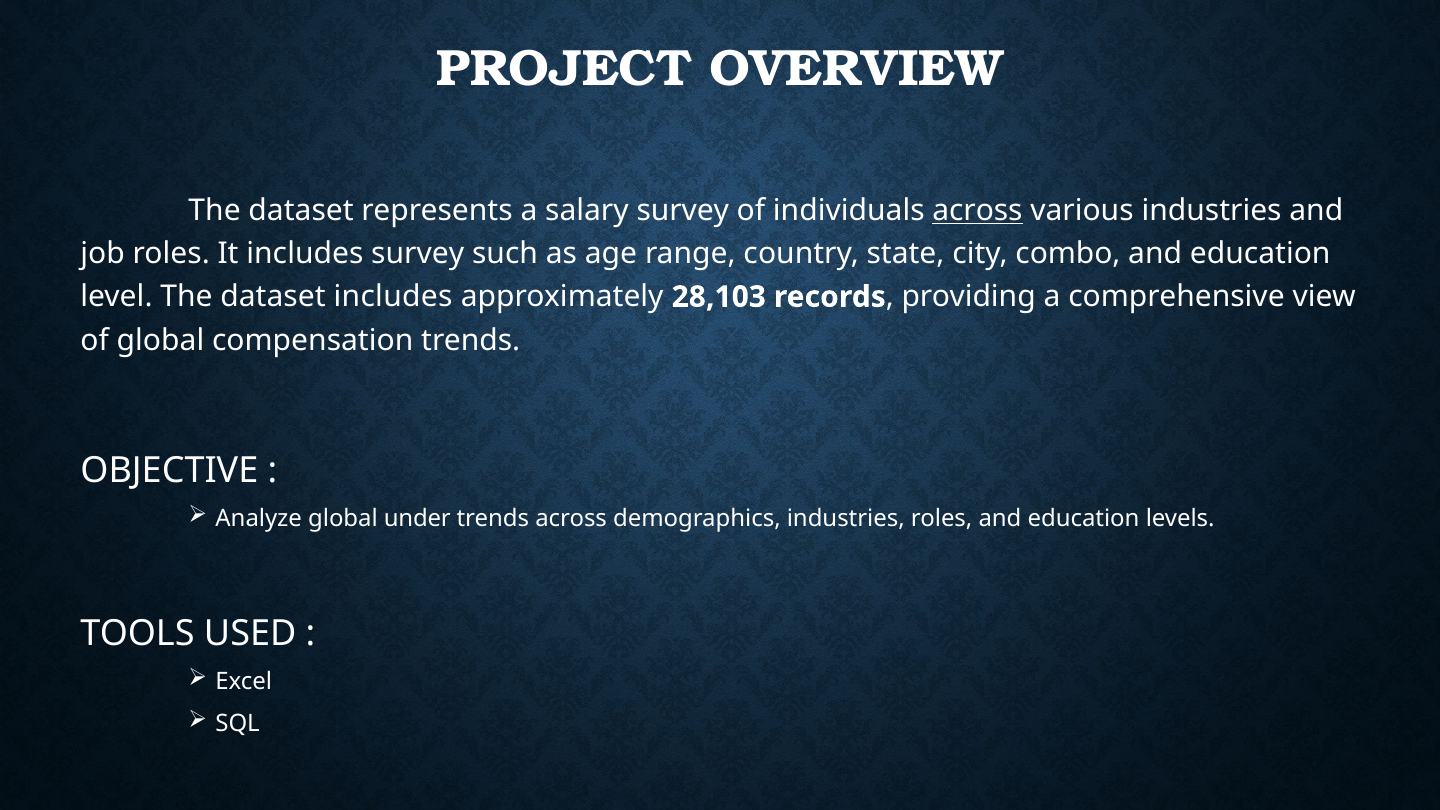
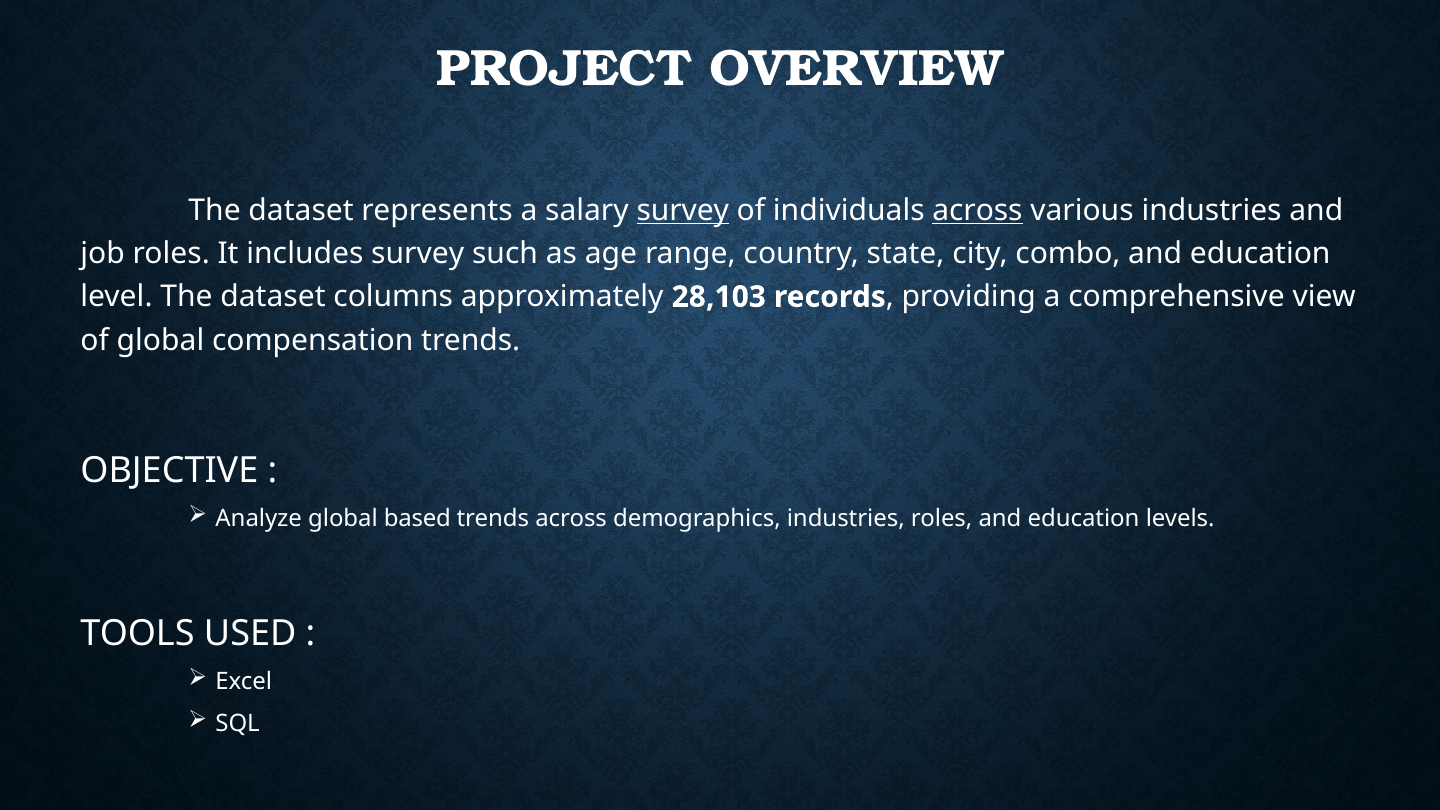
survey underline: none -> present (683, 211)
dataset includes: includes -> columns (393, 297)
under: under -> based (417, 519)
